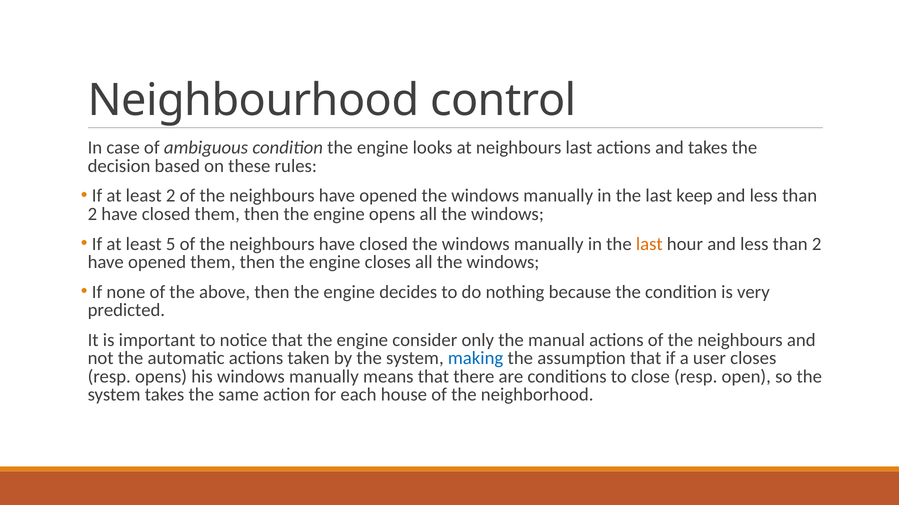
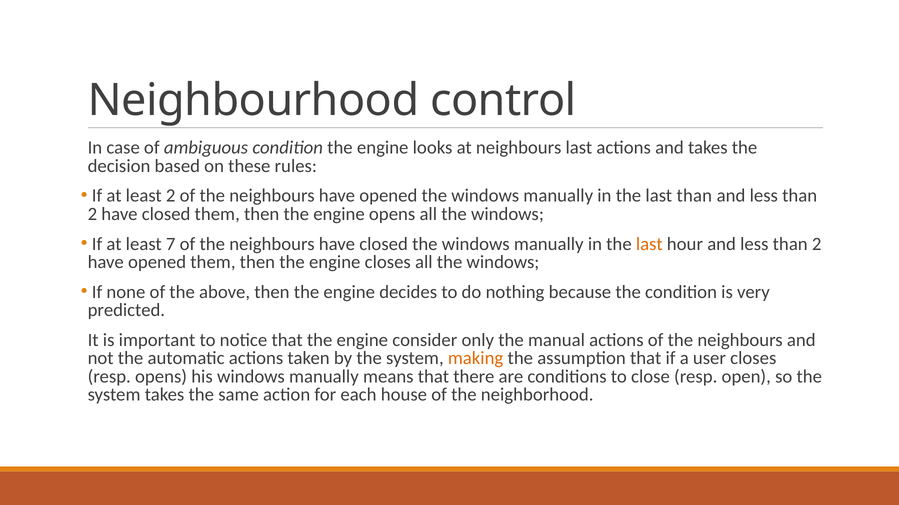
last keep: keep -> than (694, 196)
5: 5 -> 7 (171, 244)
making colour: blue -> orange (476, 359)
